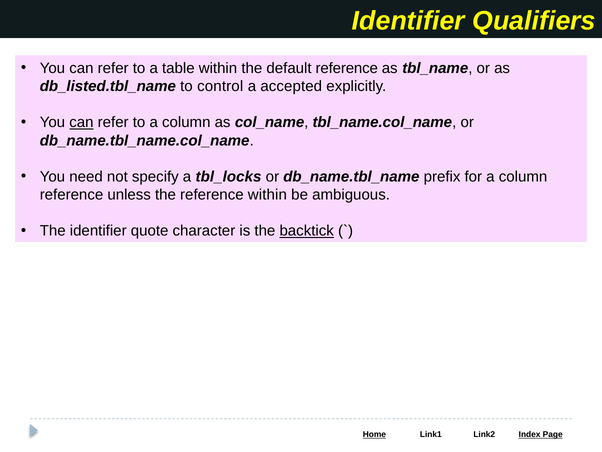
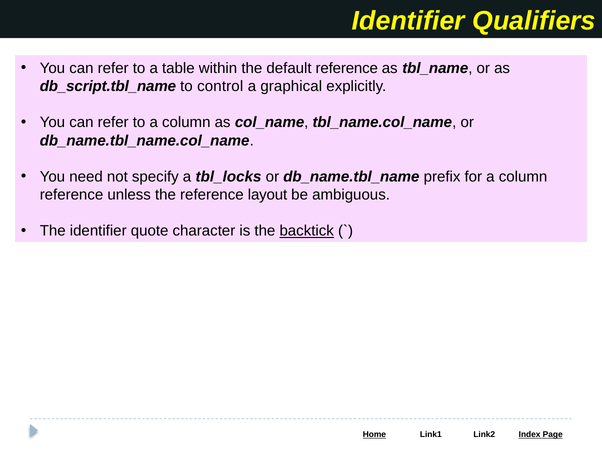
db_listed.tbl_name: db_listed.tbl_name -> db_script.tbl_name (108, 86)
accepted: accepted -> graphical (291, 86)
can underline: present -> none (81, 122)
reference within: within -> layout (268, 195)
